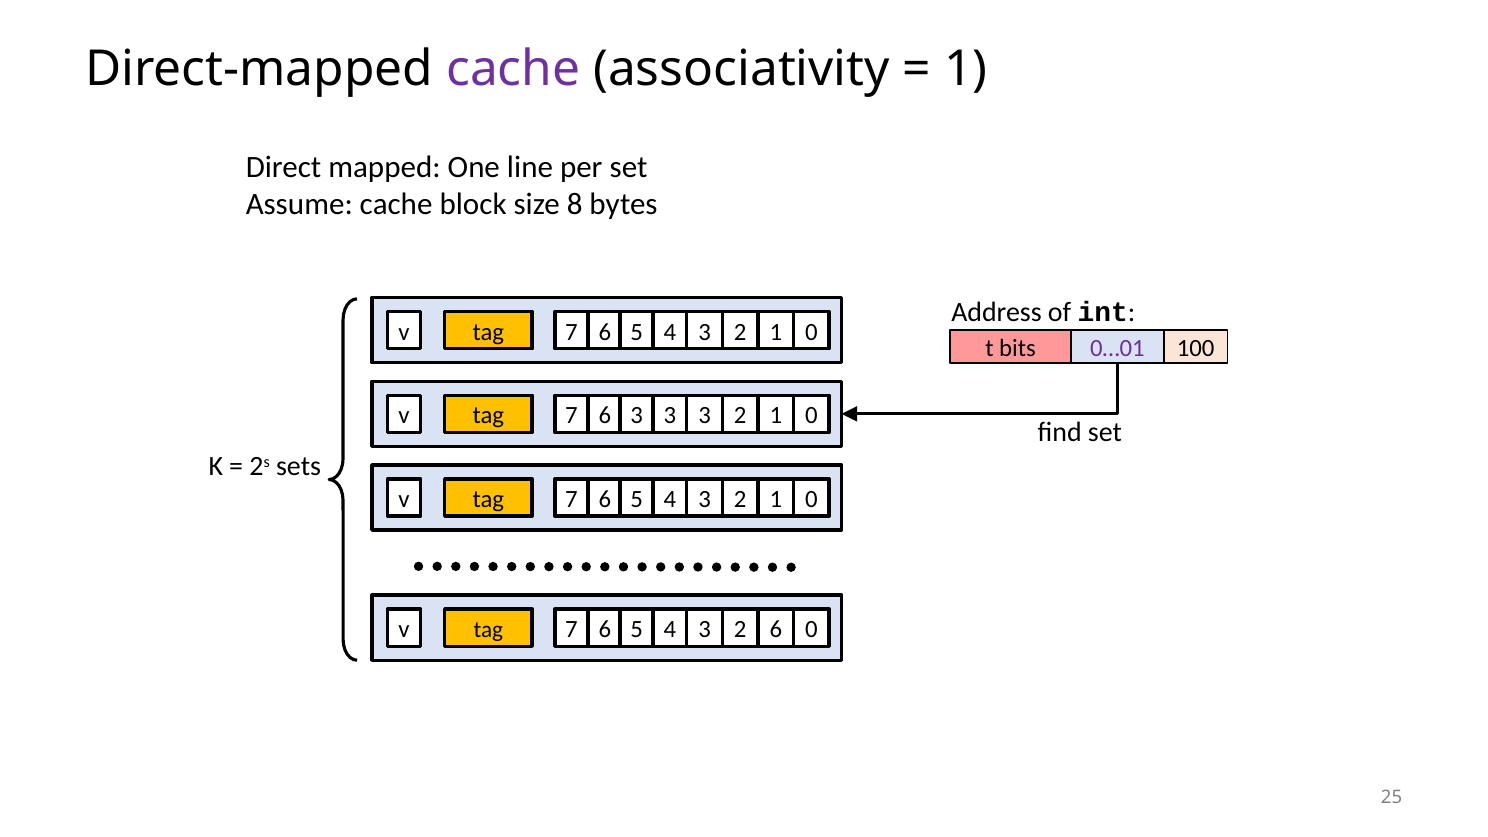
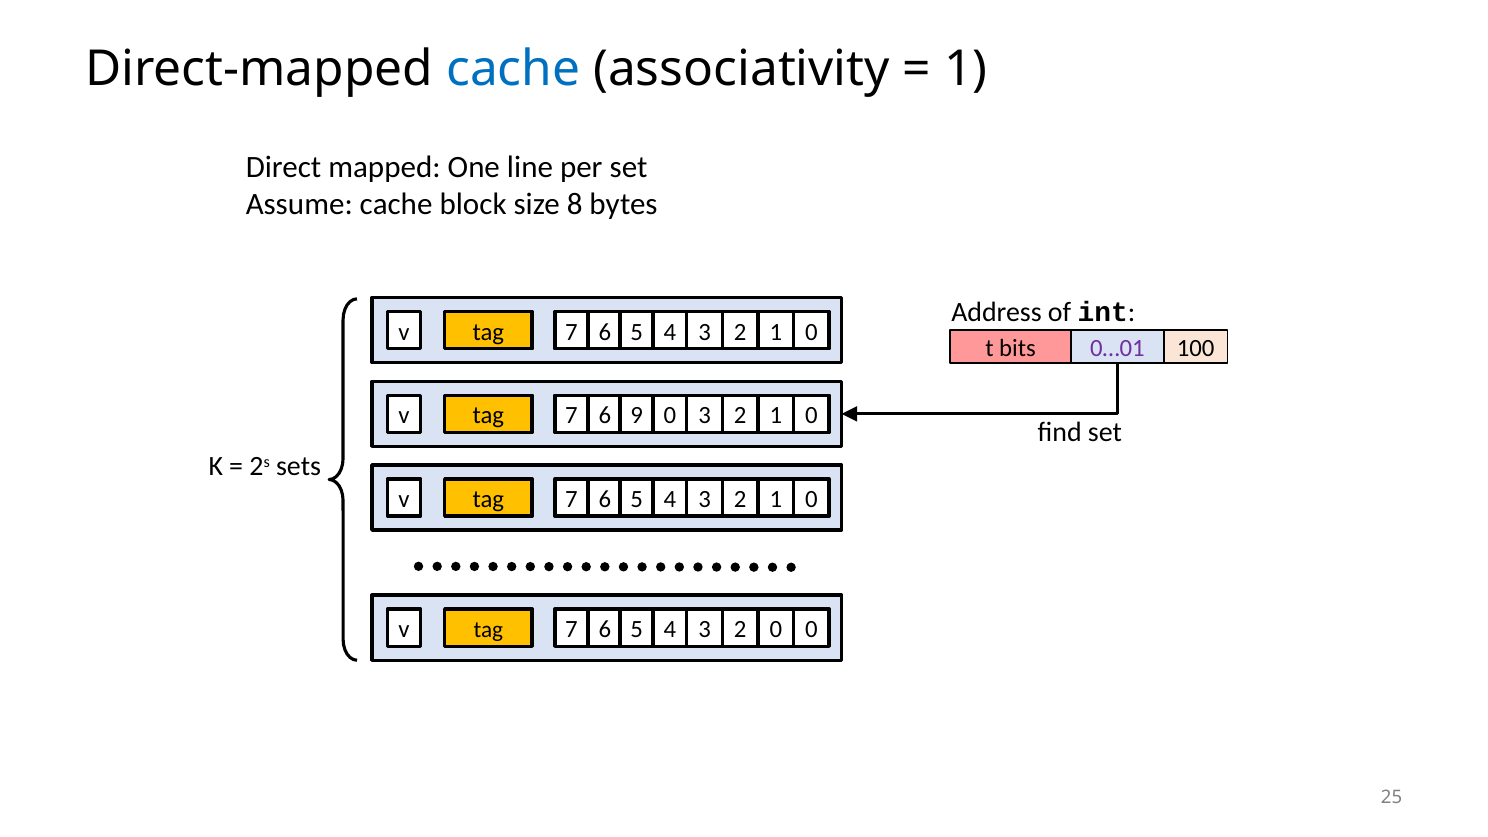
cache colour: purple -> blue (513, 69)
6 3: 3 -> 9 (637, 416)
v 3: 3 -> 0 (670, 416)
4 6: 6 -> 0 (776, 629)
